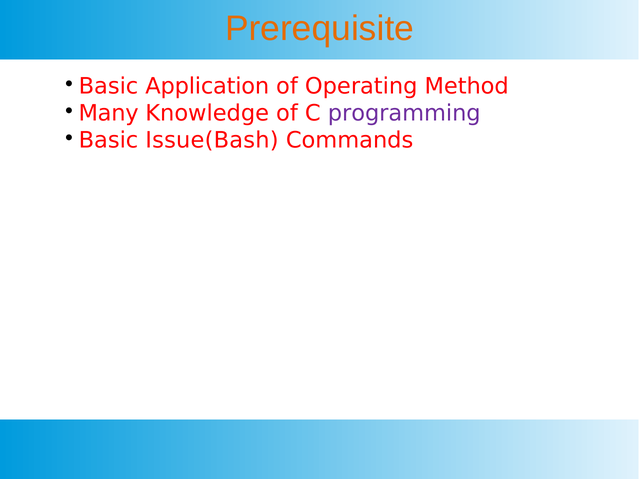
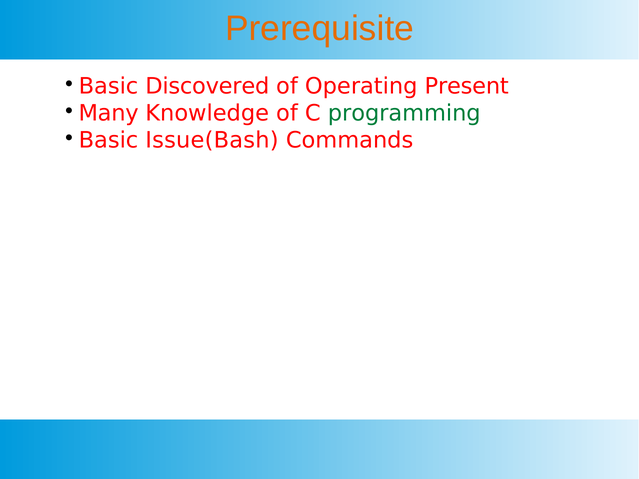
Application: Application -> Discovered (207, 86)
Method: Method -> Present (467, 86)
programming colour: purple -> green (404, 113)
